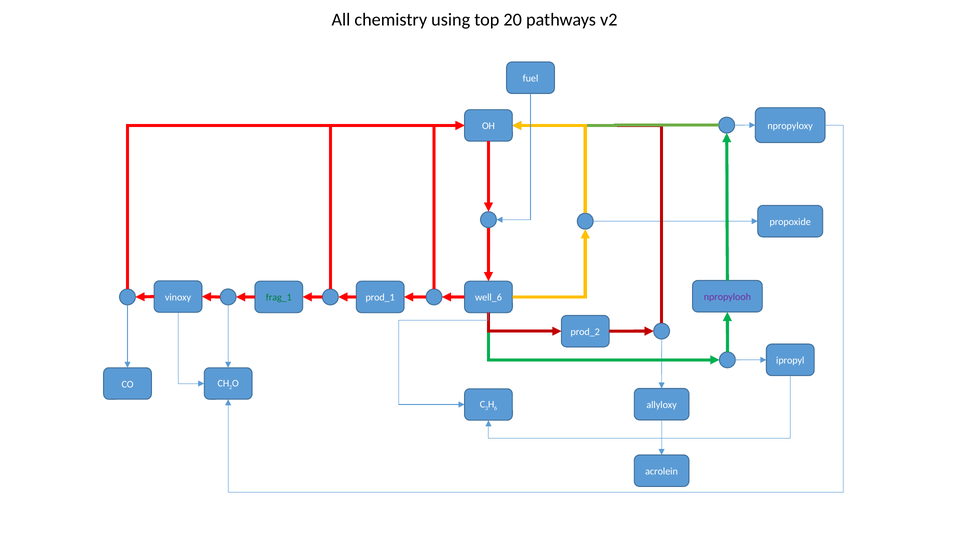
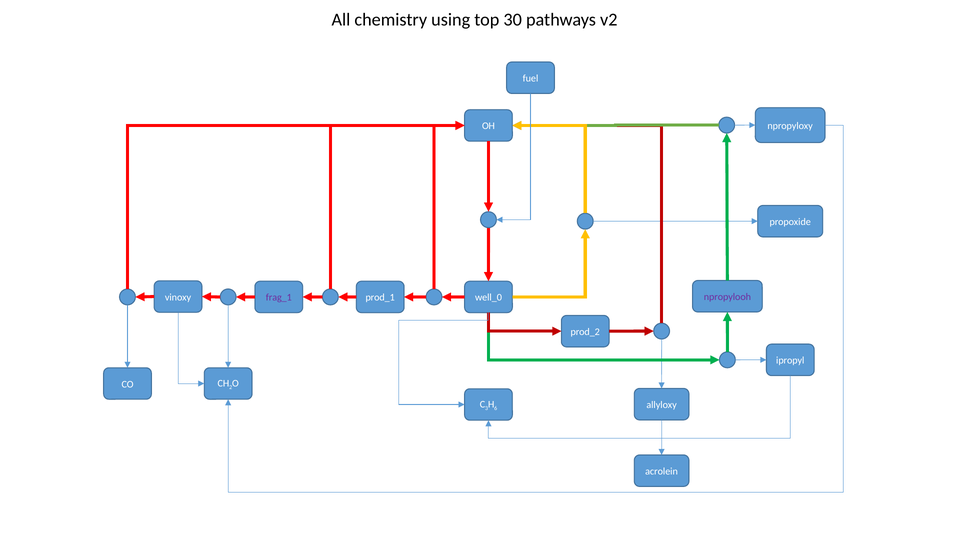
20: 20 -> 30 (513, 20)
frag_1 colour: green -> purple (279, 298)
well_6: well_6 -> well_0 (488, 298)
